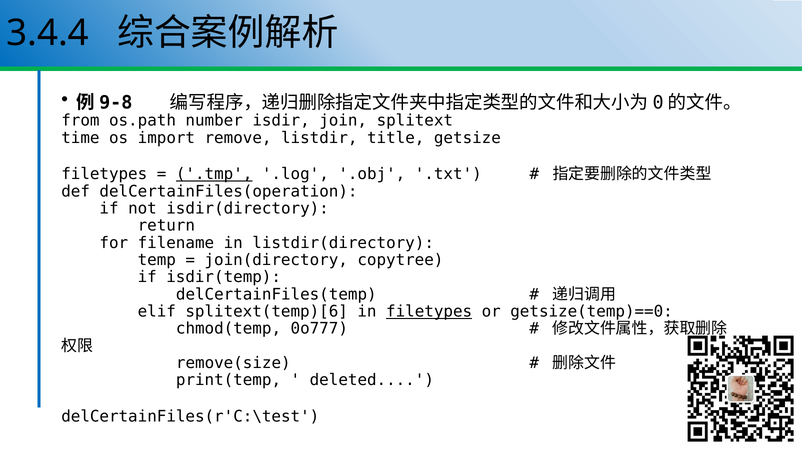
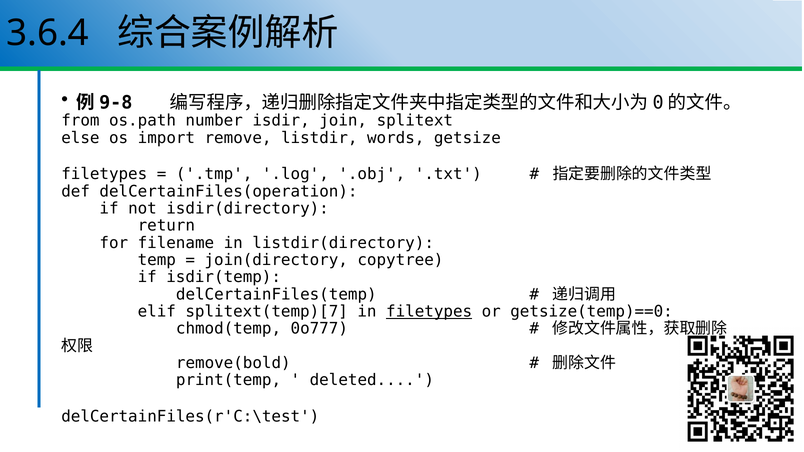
3.4.4: 3.4.4 -> 3.6.4 (48, 33)
time: time -> else (80, 138)
title: title -> words (396, 138)
.tmp underline: present -> none (214, 174)
splitext(temp)[6: splitext(temp)[6 -> splitext(temp)[7 (267, 312)
remove(size: remove(size -> remove(bold (233, 363)
